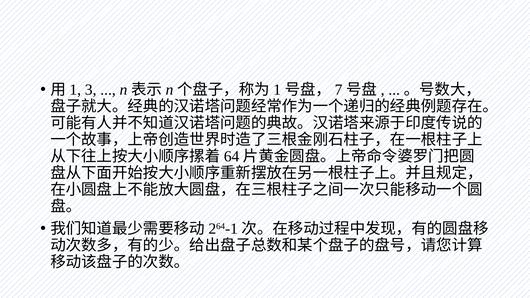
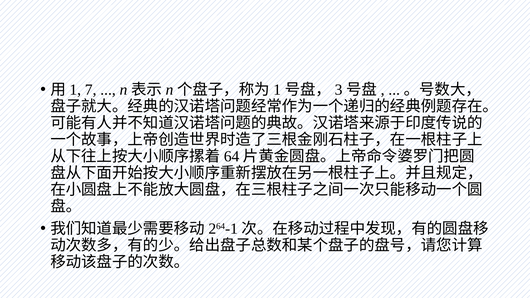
3: 3 -> 7 (91, 90)
7: 7 -> 3 (339, 90)
